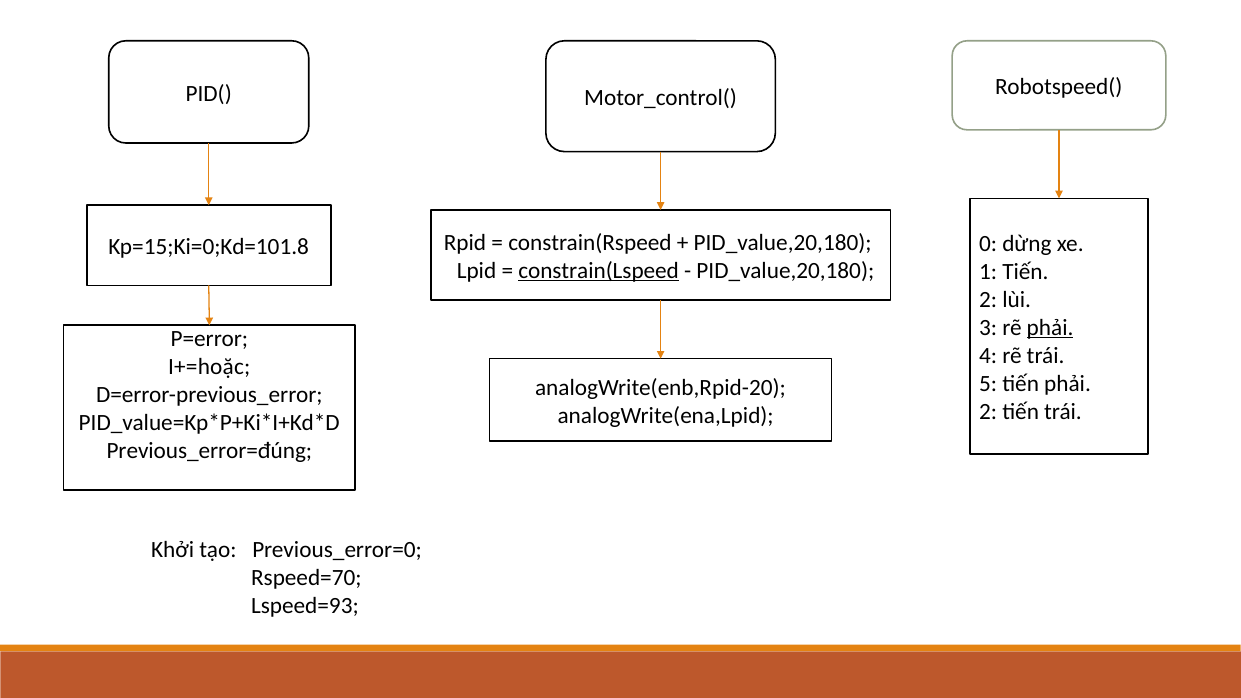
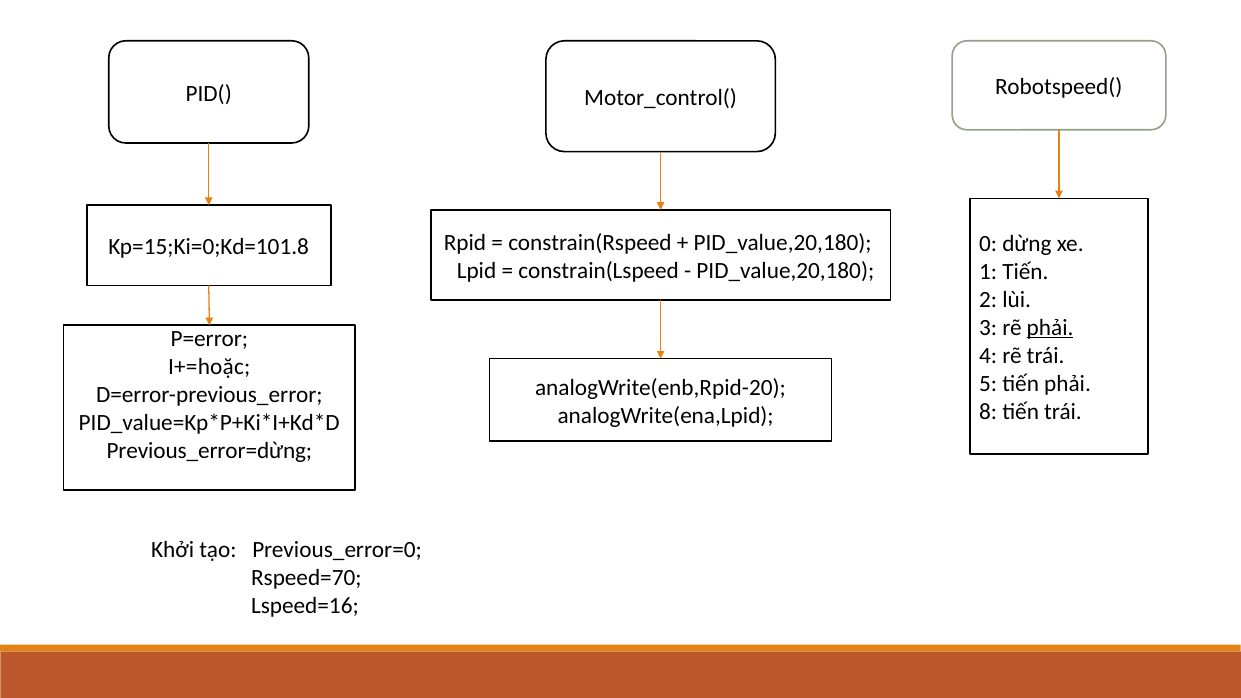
constrain(Lspeed underline: present -> none (599, 271)
2: 2 -> 8 (988, 412)
Previous_error=đúng: Previous_error=đúng -> Previous_error=dừng (209, 451)
Lspeed=93: Lspeed=93 -> Lspeed=16 (305, 606)
